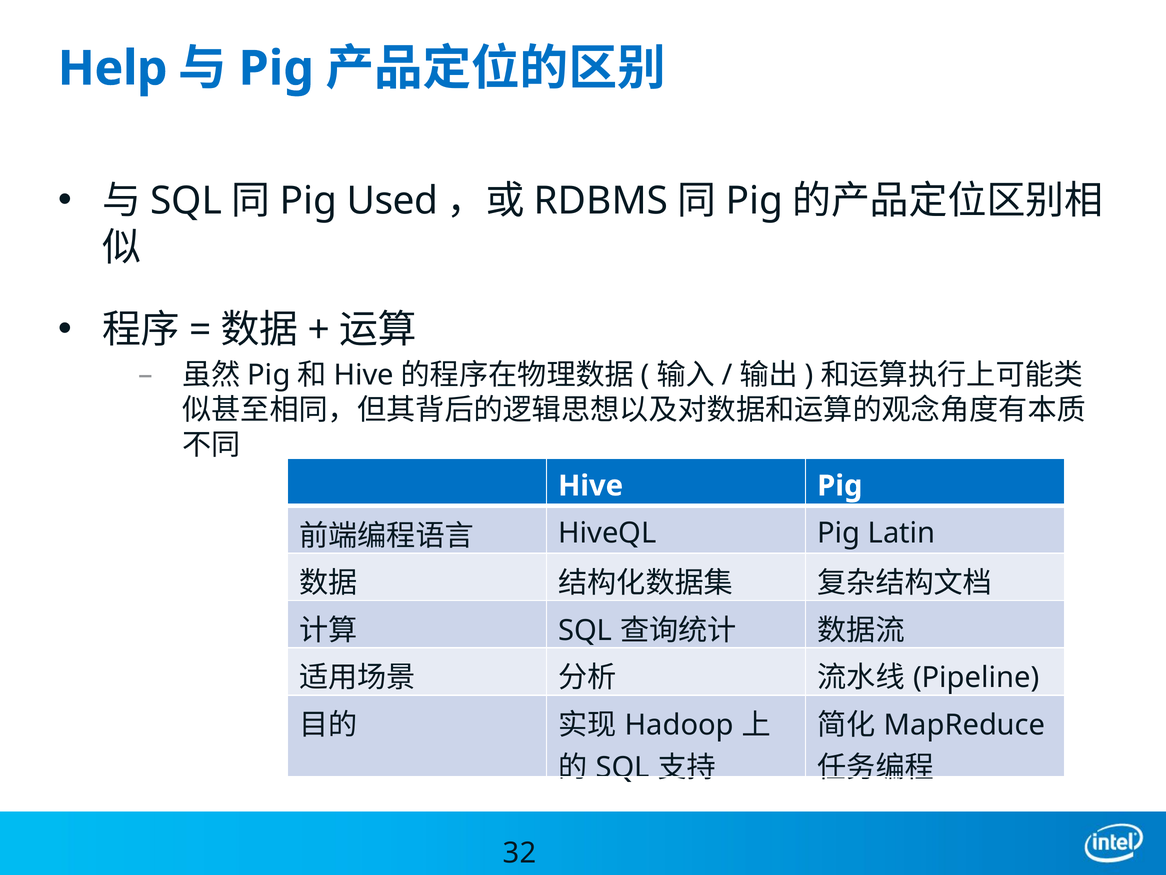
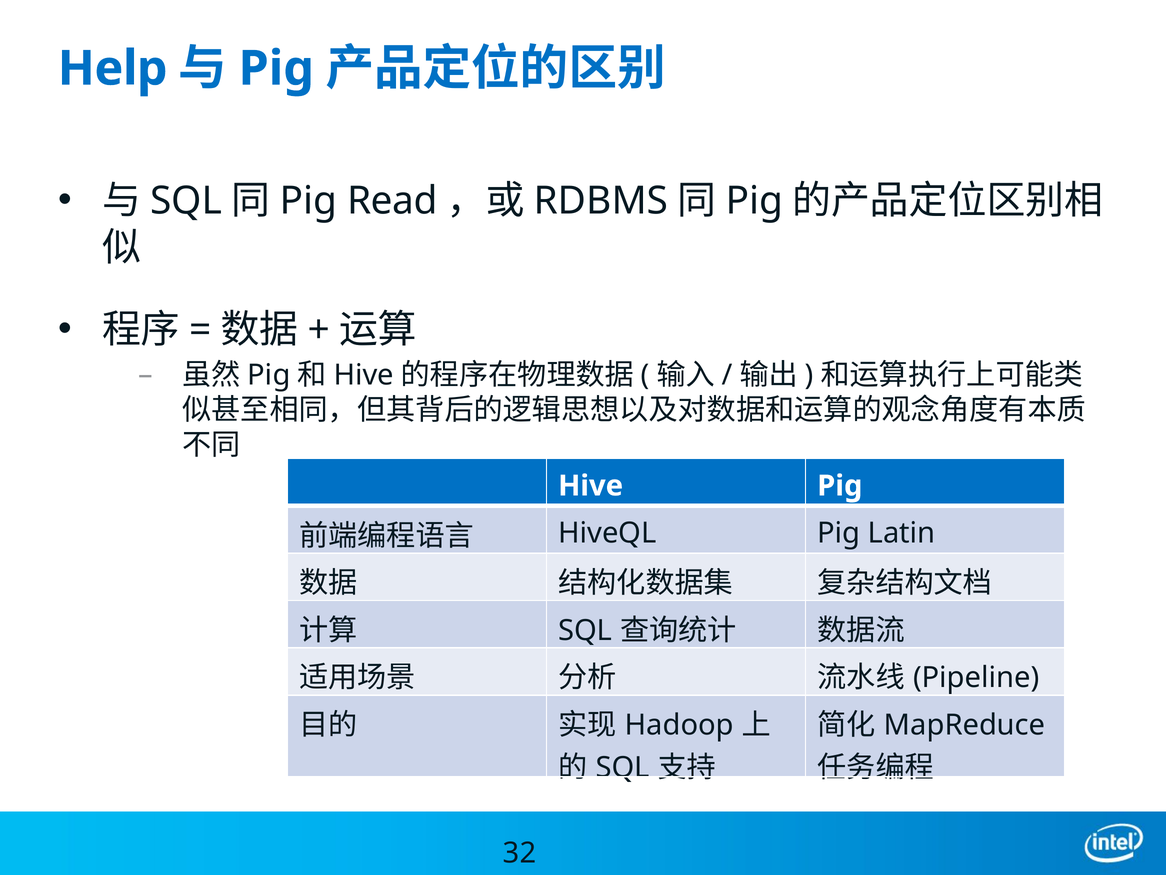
Used: Used -> Read (392, 201)
